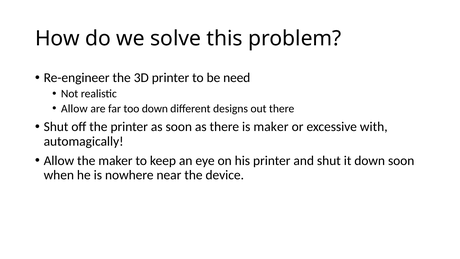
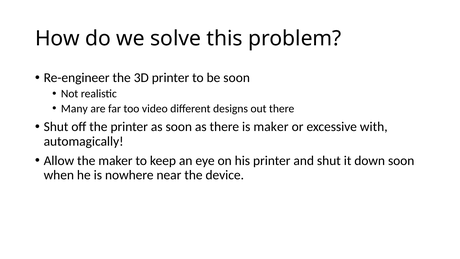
be need: need -> soon (237, 78)
Allow: Allow -> Many (74, 108)
too down: down -> video (155, 108)
